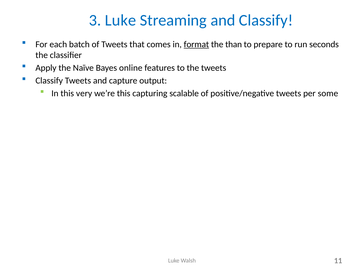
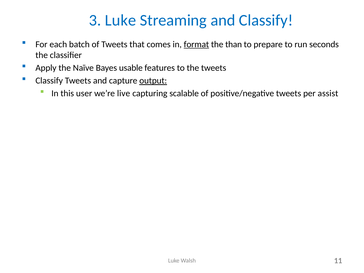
online: online -> usable (131, 68)
output underline: none -> present (153, 81)
very: very -> user (84, 93)
we’re this: this -> live (124, 93)
some: some -> assist (328, 93)
